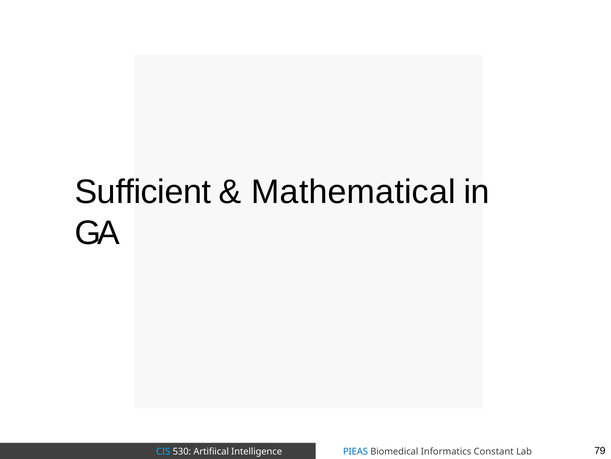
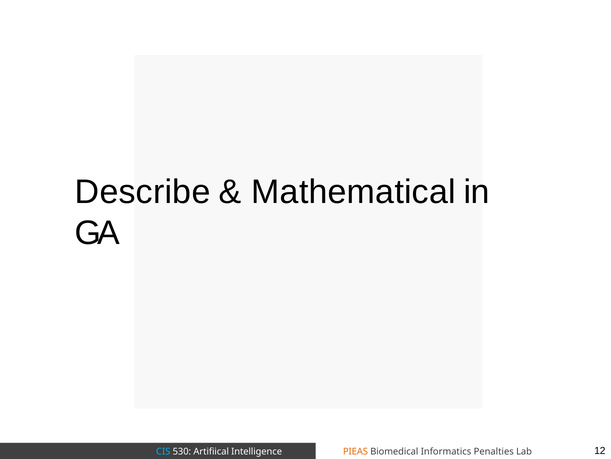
Sufficient: Sufficient -> Describe (143, 192)
PIEAS colour: blue -> orange (355, 451)
Constant: Constant -> Penalties (494, 451)
79: 79 -> 12 (600, 450)
